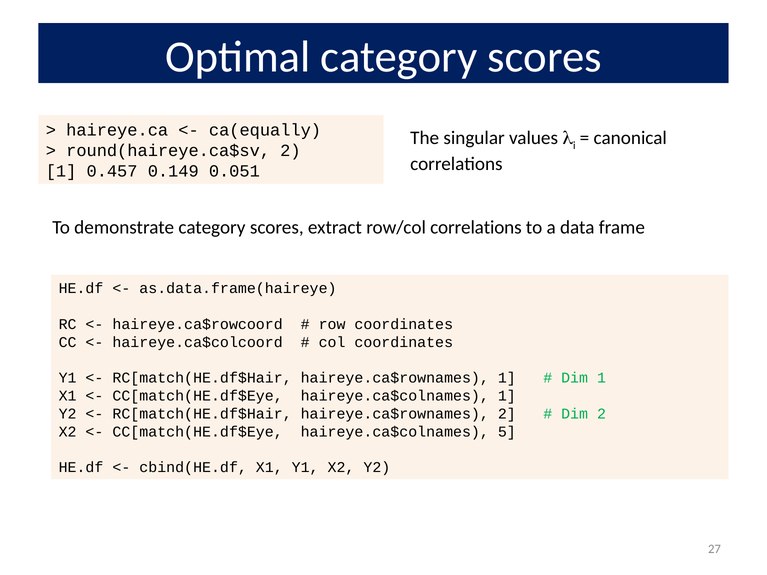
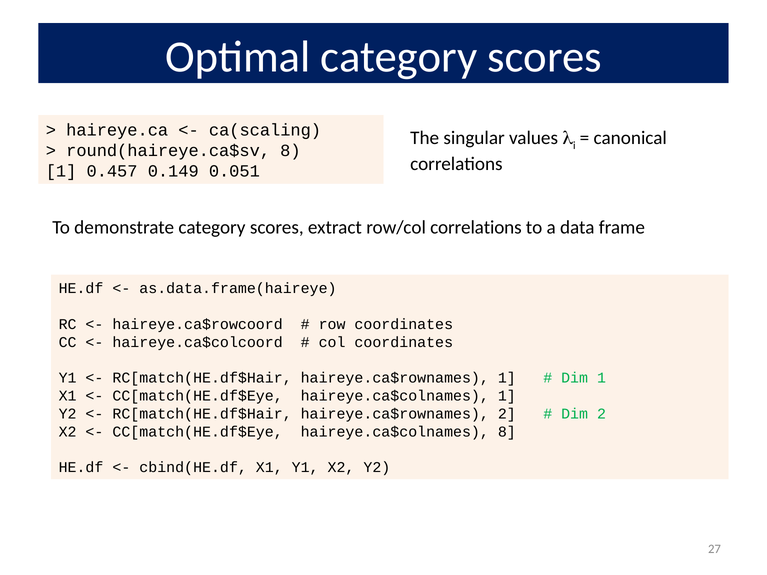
ca(equally: ca(equally -> ca(scaling (265, 130)
round(haireye.ca$sv 2: 2 -> 8 (290, 151)
haireye.ca$colnames 5: 5 -> 8 (507, 432)
